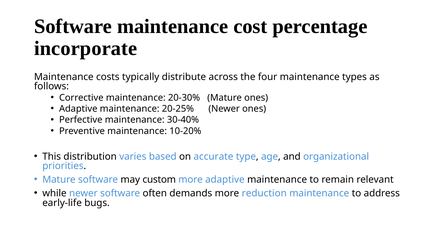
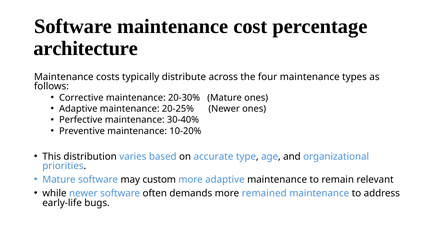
incorporate: incorporate -> architecture (86, 49)
reduction: reduction -> remained (264, 193)
